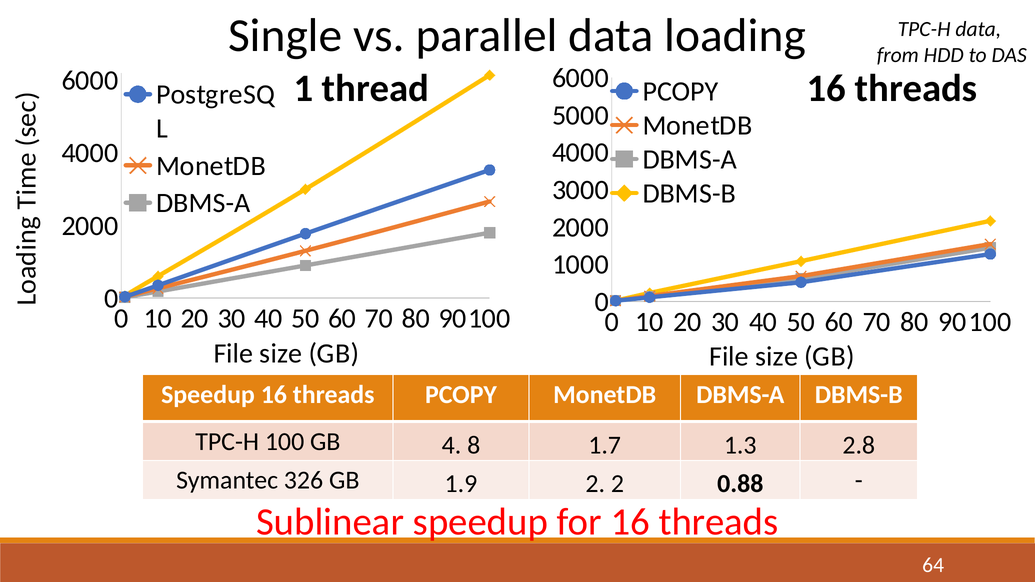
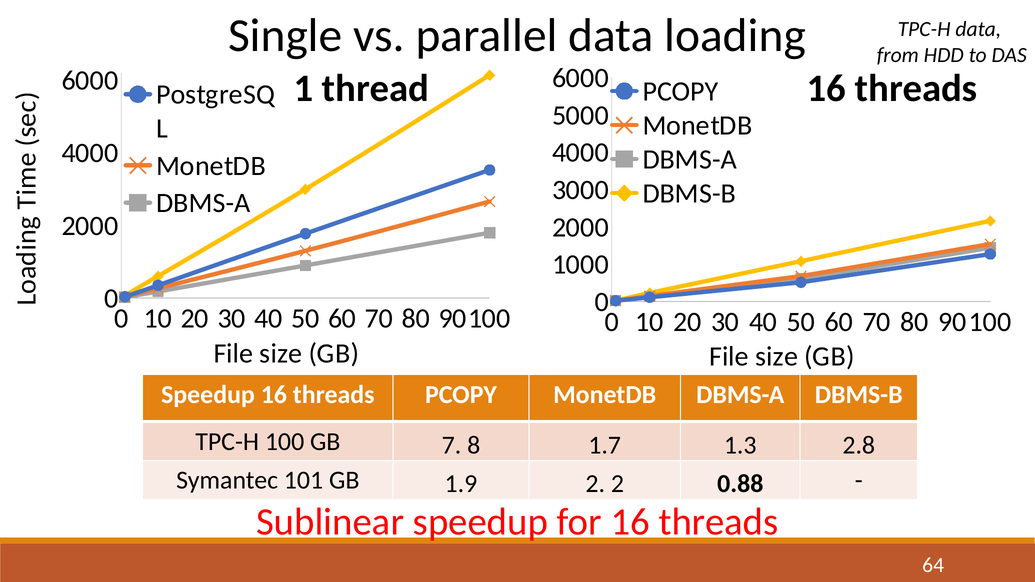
4: 4 -> 7 (452, 445)
326: 326 -> 101 (304, 481)
